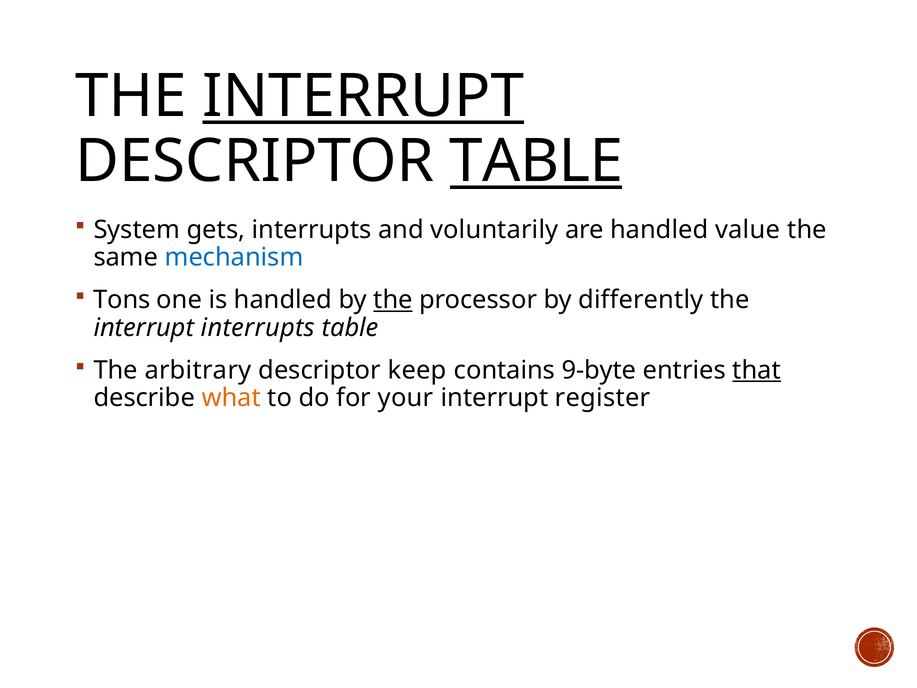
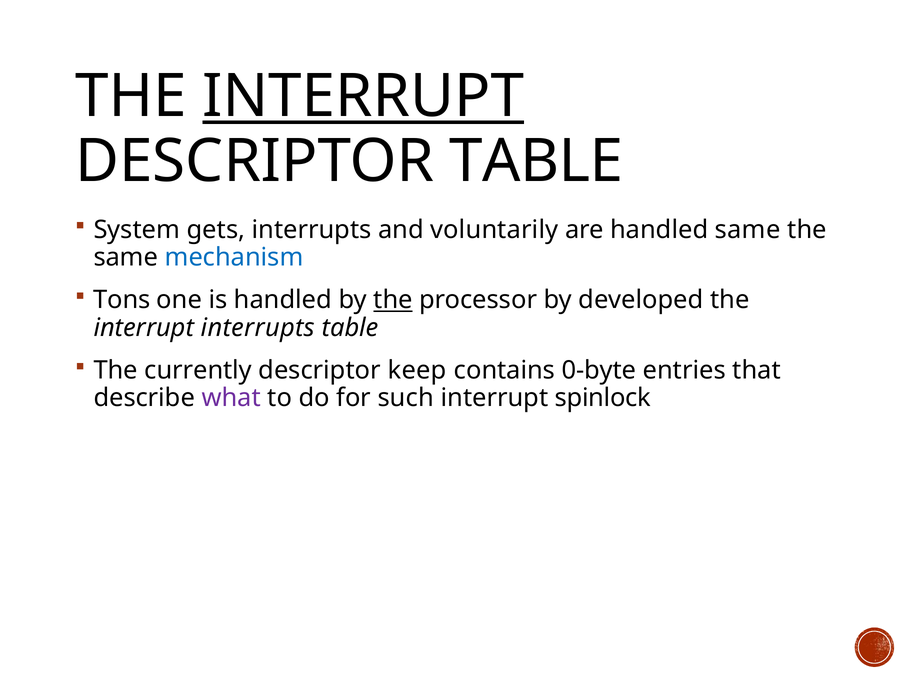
TABLE underline: present -> none (536, 161)
handled value: value -> same (748, 230)
differently: differently -> developed (641, 300)
arbitrary: arbitrary -> currently (198, 370)
9-byte: 9-byte -> 0-byte (599, 370)
that underline: present -> none (757, 370)
what colour: orange -> purple (231, 398)
your: your -> such (406, 398)
register: register -> spinlock (603, 398)
